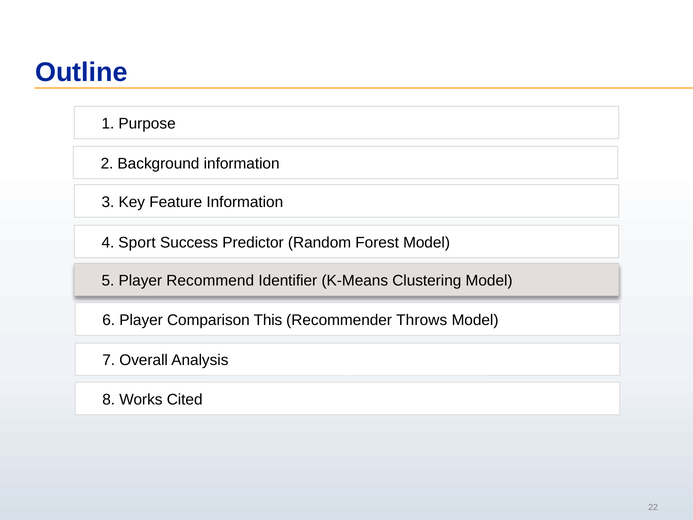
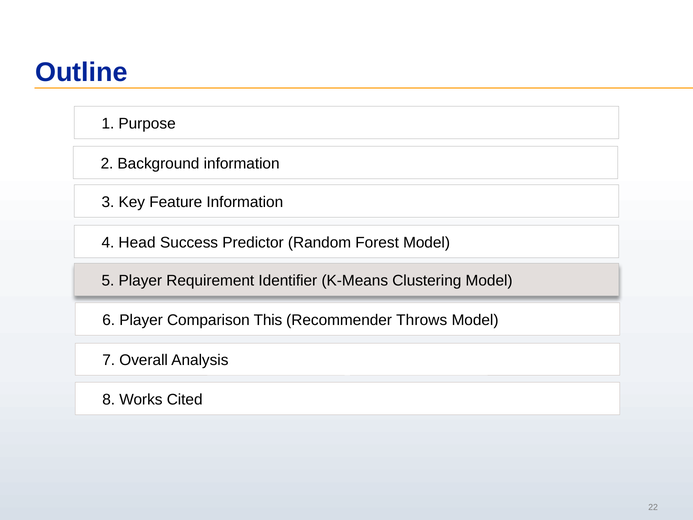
Sport: Sport -> Head (137, 243)
Recommend: Recommend -> Requirement (210, 280)
